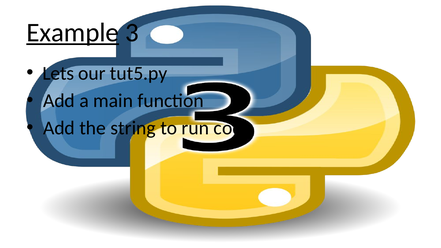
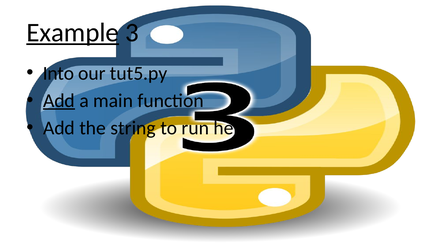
Lets: Lets -> Into (58, 73)
Add underline: none -> present (59, 101)
code: code -> hello (233, 128)
